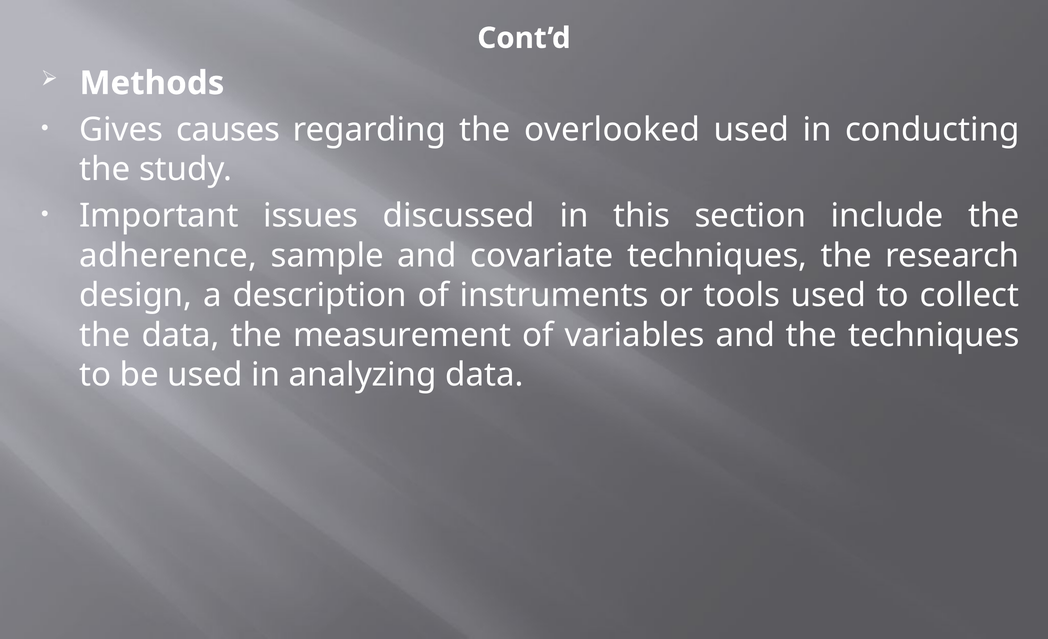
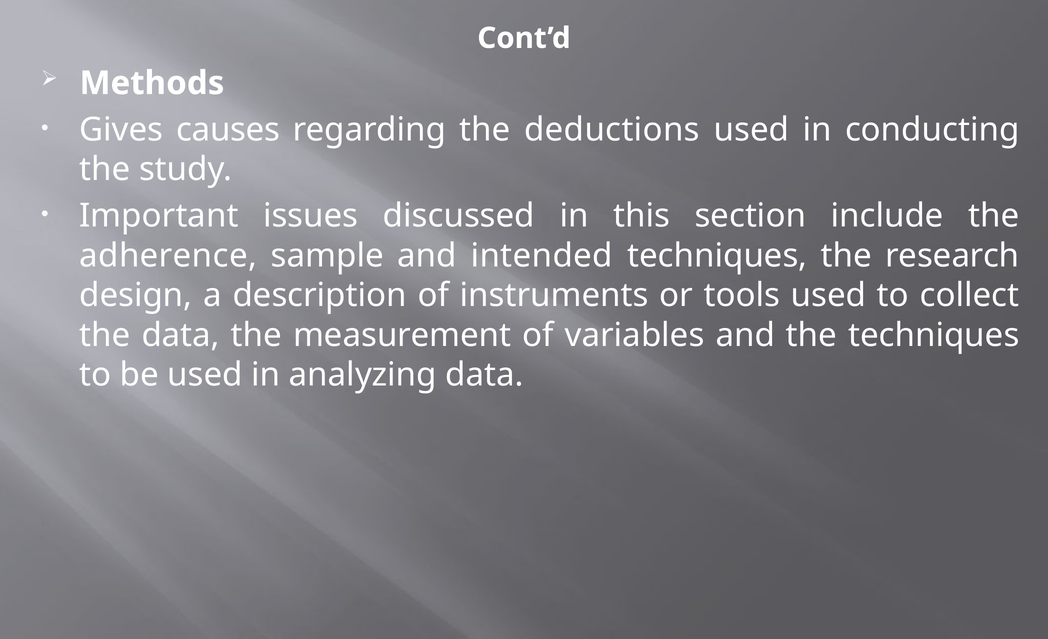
overlooked: overlooked -> deductions (612, 130)
covariate: covariate -> intended (542, 256)
